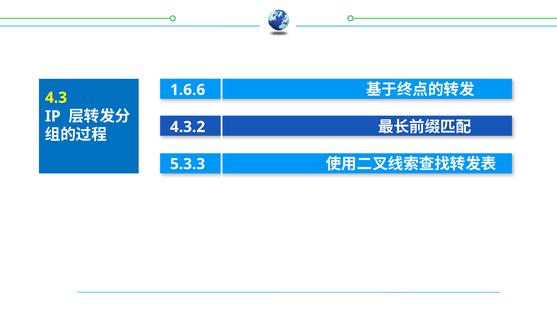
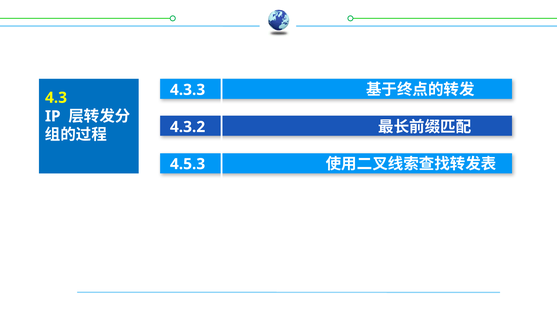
1.6.6: 1.6.6 -> 4.3.3 (188, 90)
5.3.3: 5.3.3 -> 4.5.3 (188, 164)
